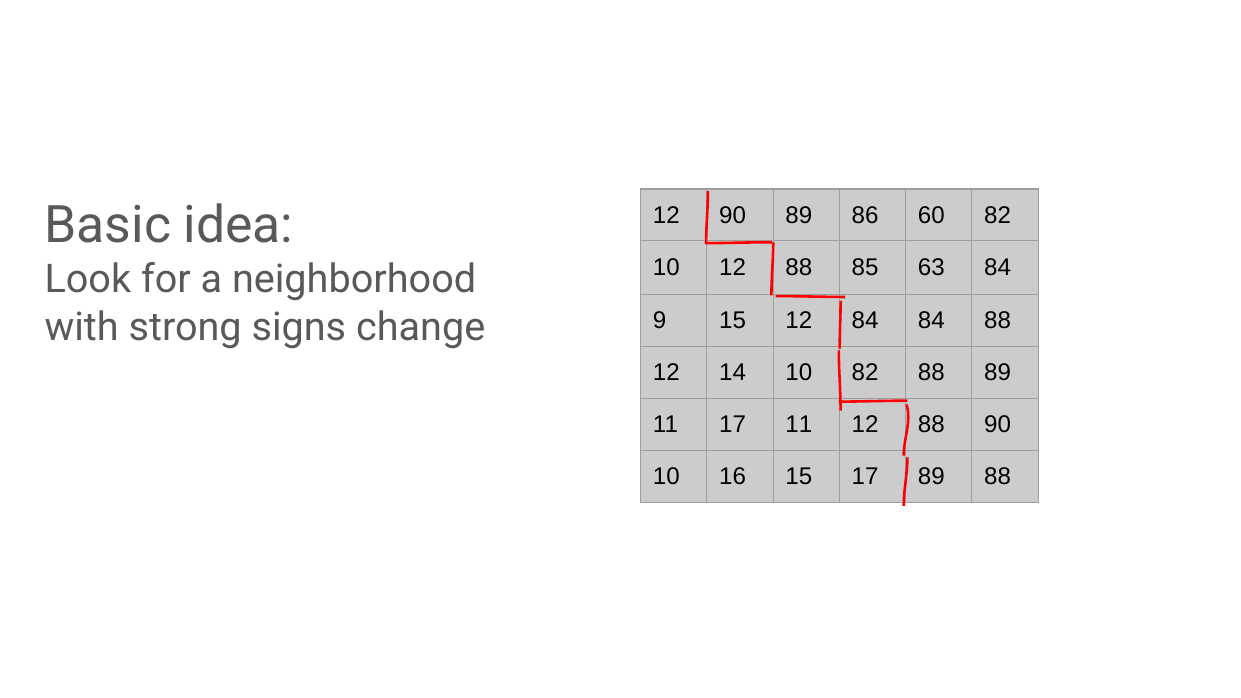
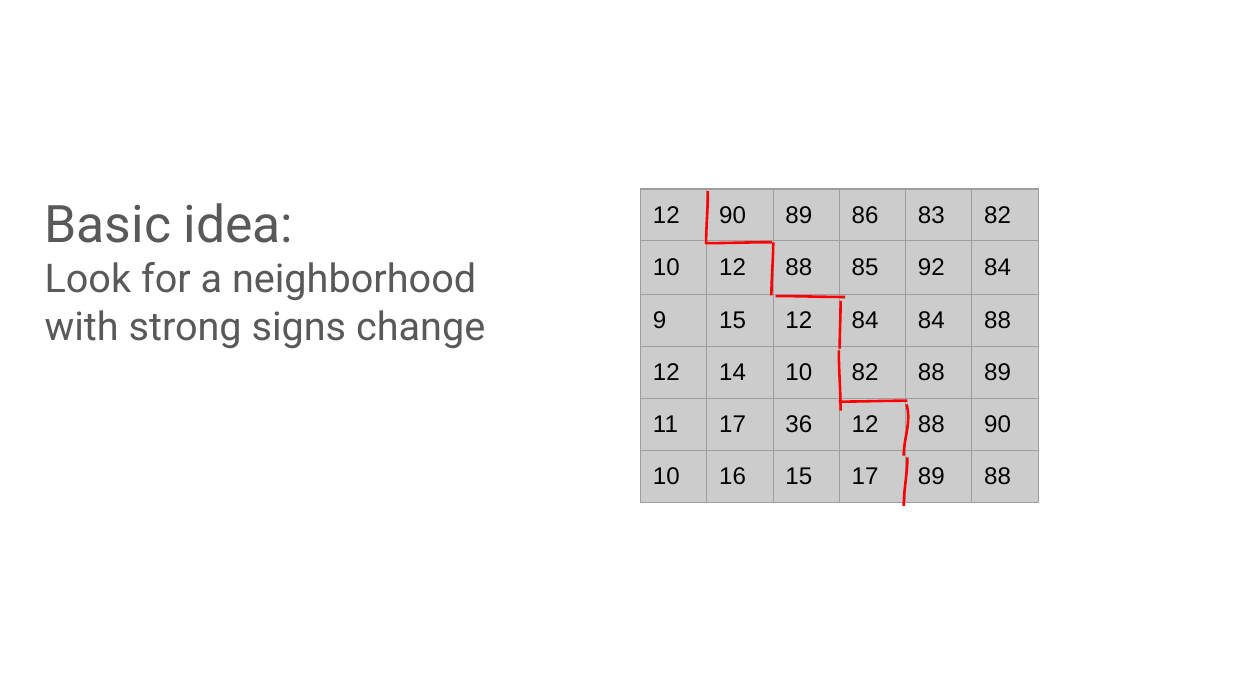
60: 60 -> 83 (931, 215)
63: 63 -> 92 (931, 267)
17 11: 11 -> 36 (799, 425)
